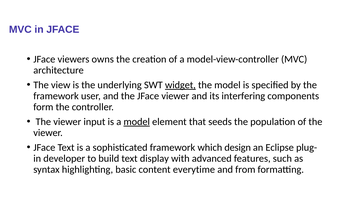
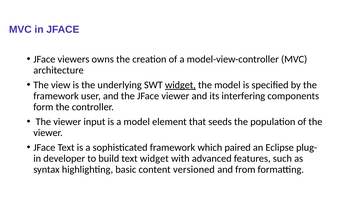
model underline: present -> none (137, 122)
design: design -> paired (238, 148)
text display: display -> widget (154, 159)
everytime: everytime -> versioned (194, 170)
